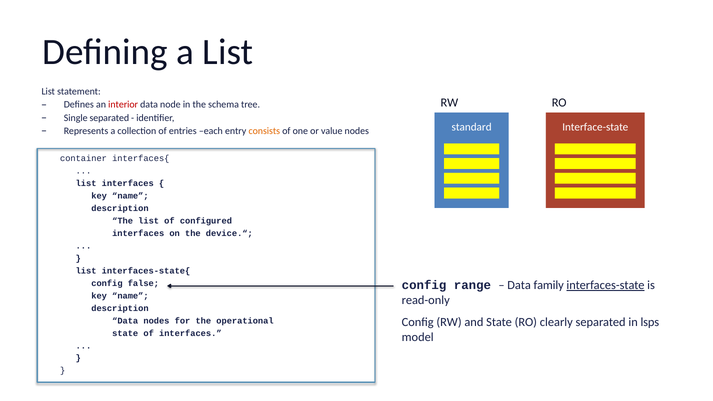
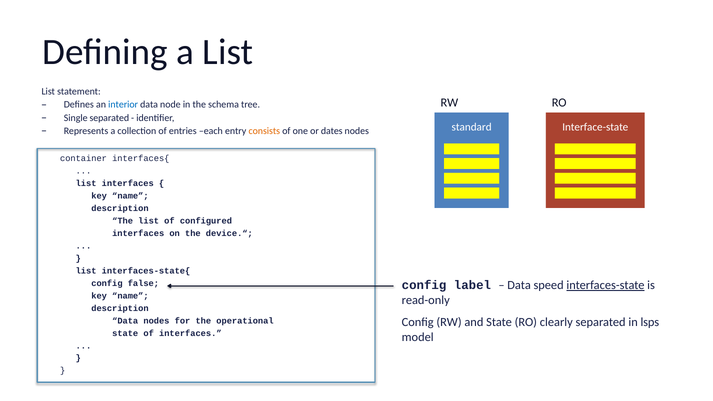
interior colour: red -> blue (123, 105)
value: value -> dates (332, 131)
range: range -> label (472, 285)
family: family -> speed (549, 285)
